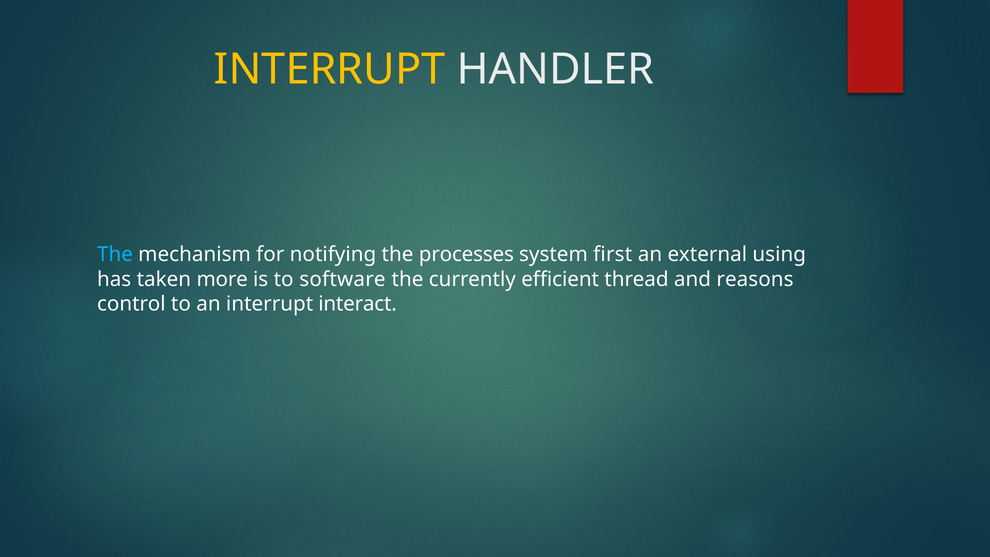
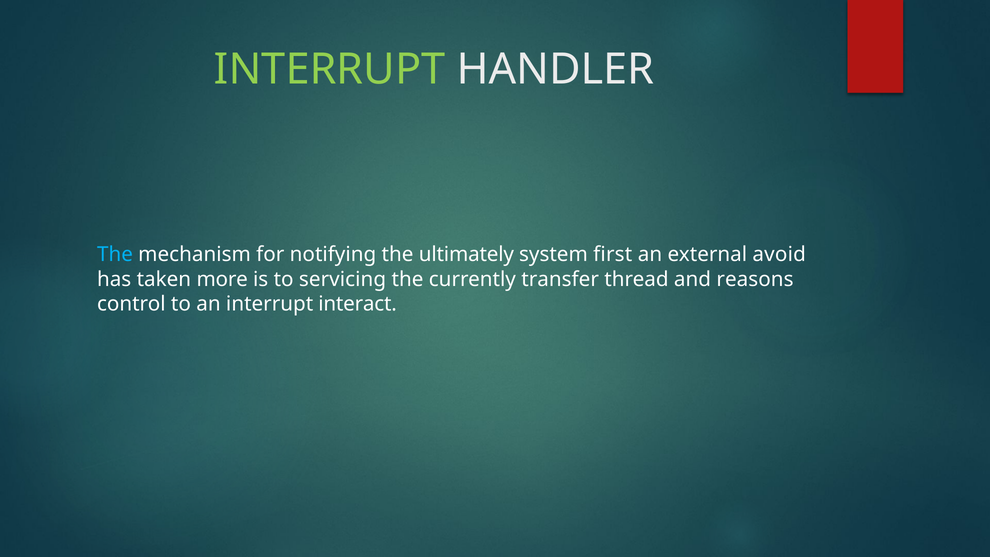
INTERRUPT colour: yellow -> light green (330, 70)
processes: processes -> ultimately (466, 254)
using: using -> avoid (779, 254)
software: software -> servicing (343, 279)
efficient: efficient -> transfer (560, 279)
